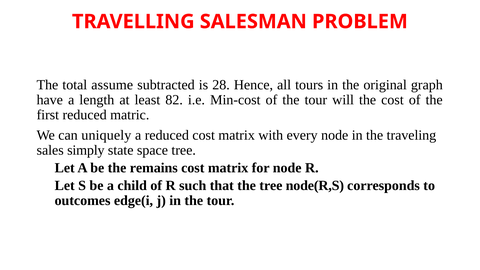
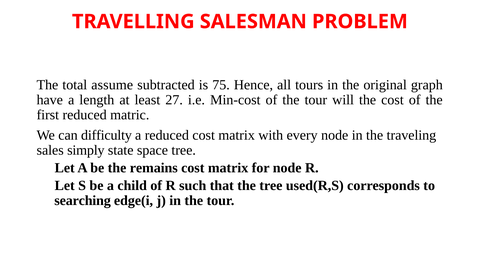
28: 28 -> 75 (221, 85)
82: 82 -> 27 (174, 100)
uniquely: uniquely -> difficulty (106, 135)
node(R,S: node(R,S -> used(R,S (315, 185)
outcomes: outcomes -> searching (83, 201)
